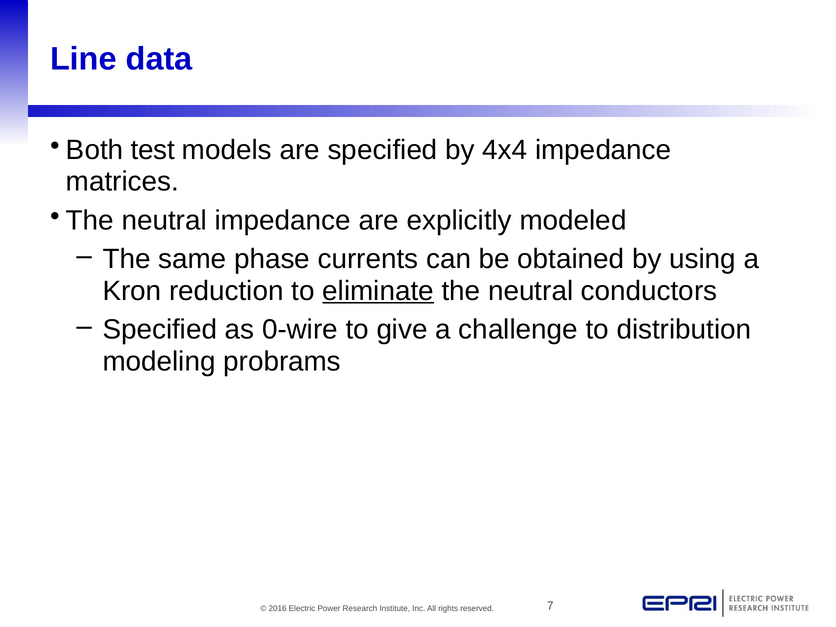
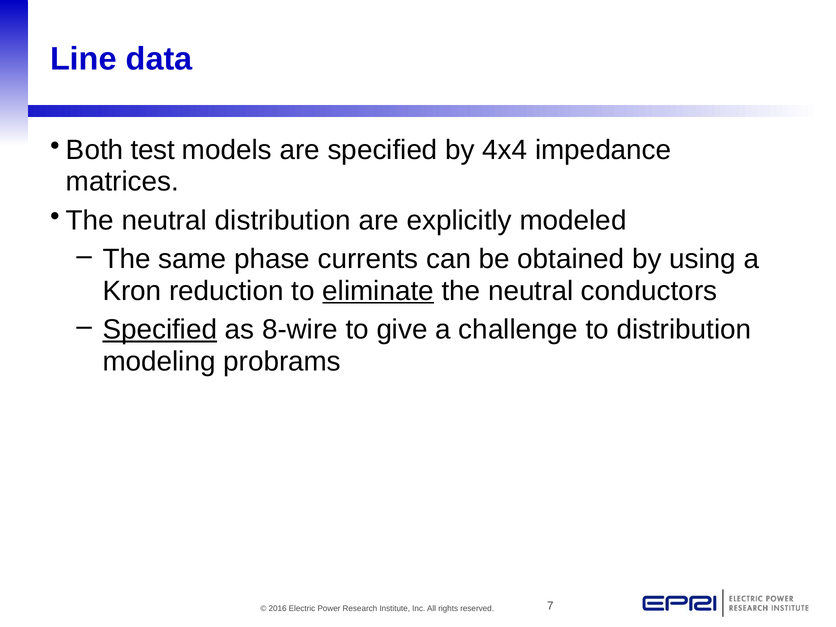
neutral impedance: impedance -> distribution (283, 220)
Specified underline: none -> present (160, 330)
0-wire: 0-wire -> 8-wire (300, 330)
